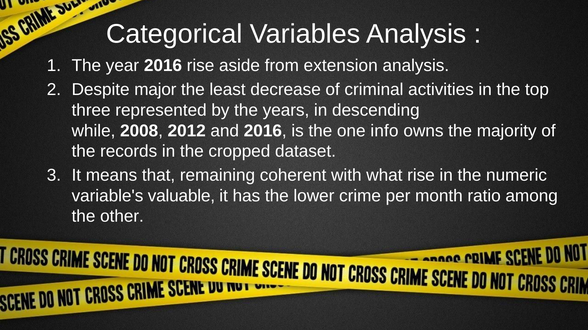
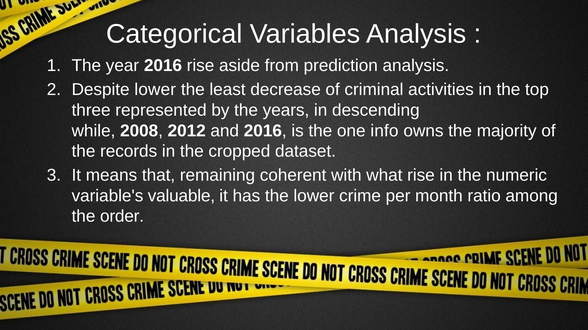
extension: extension -> prediction (341, 66)
Despite major: major -> lower (155, 90)
other: other -> order (122, 217)
